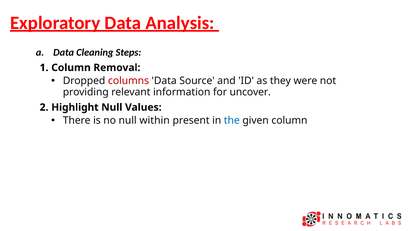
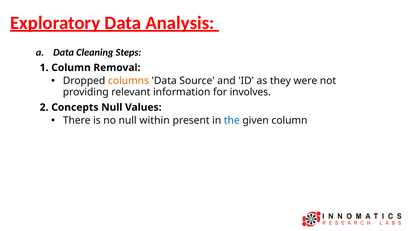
columns colour: red -> orange (129, 81)
uncover: uncover -> involves (250, 92)
Highlight: Highlight -> Concepts (75, 107)
